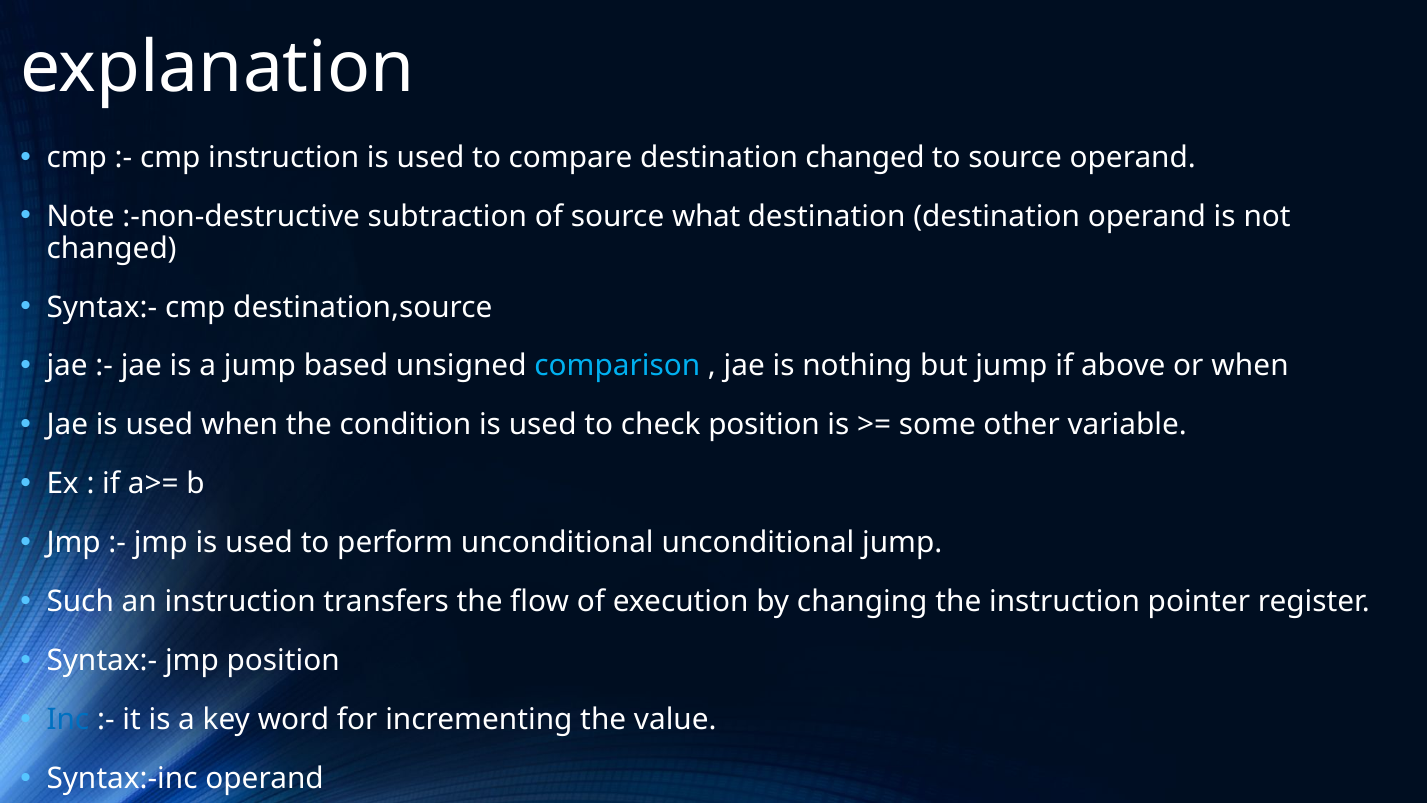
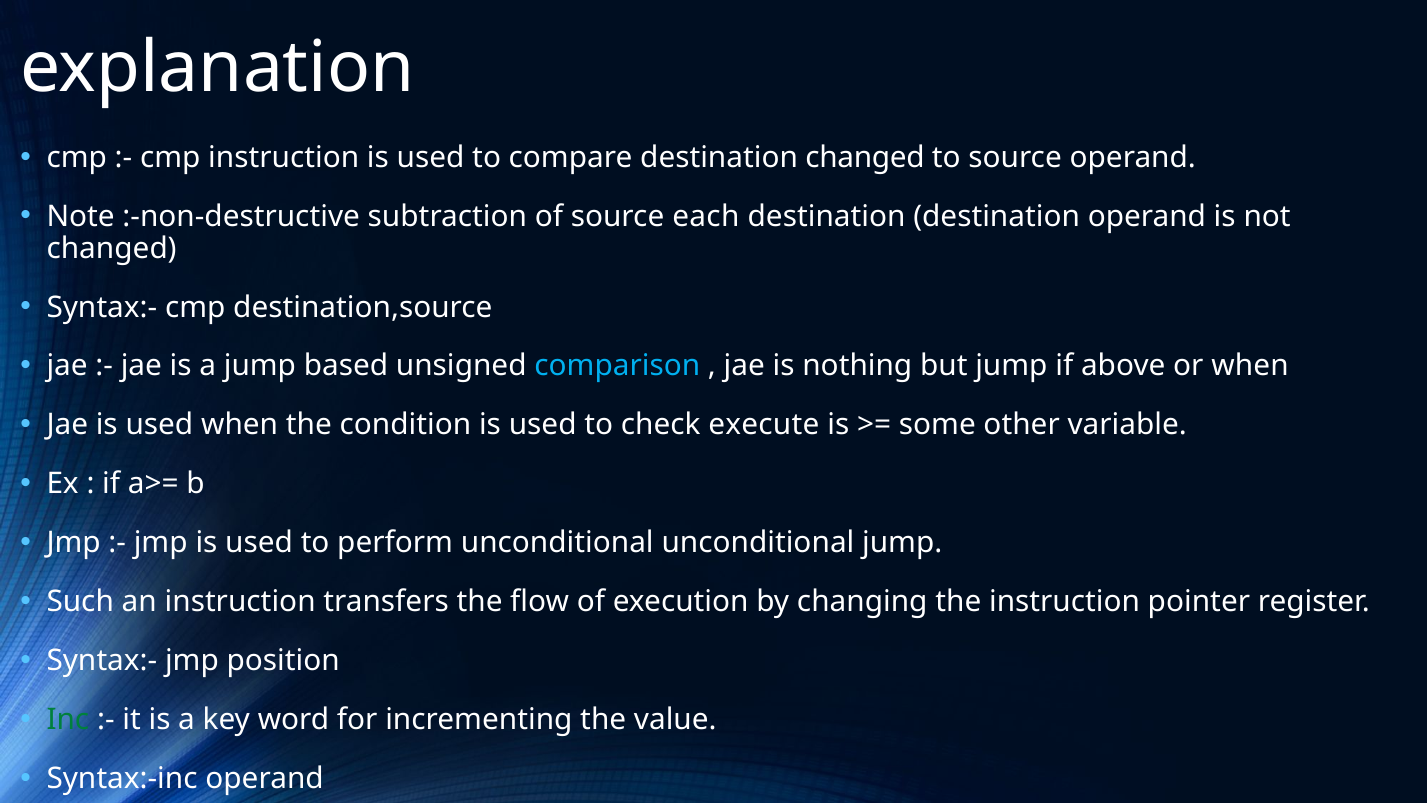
what: what -> each (706, 216)
check position: position -> execute (764, 425)
Inc colour: blue -> green (68, 719)
